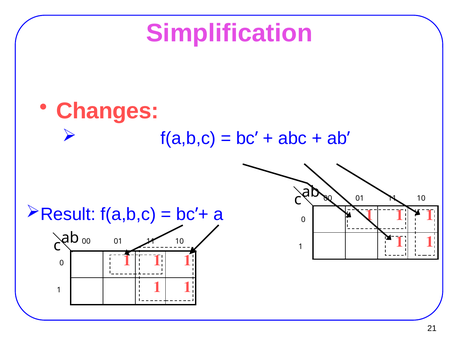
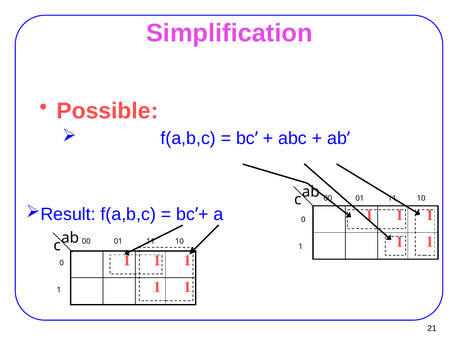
Changes: Changes -> Possible (107, 111)
